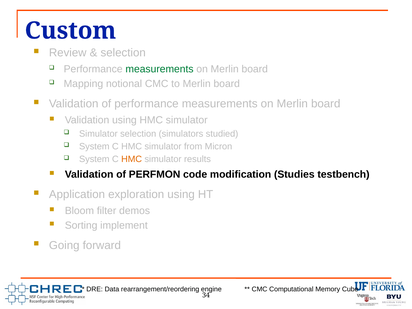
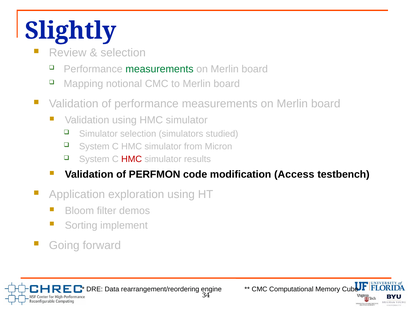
Custom: Custom -> Slightly (70, 31)
HMC colour: orange -> red (132, 159)
Studies: Studies -> Access (294, 174)
